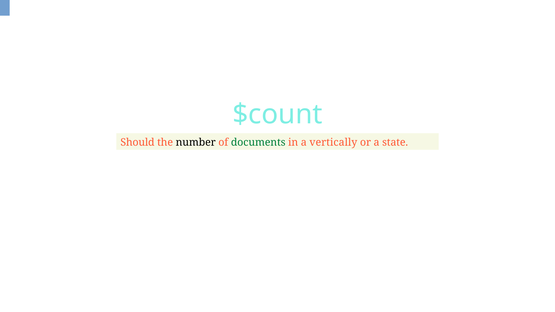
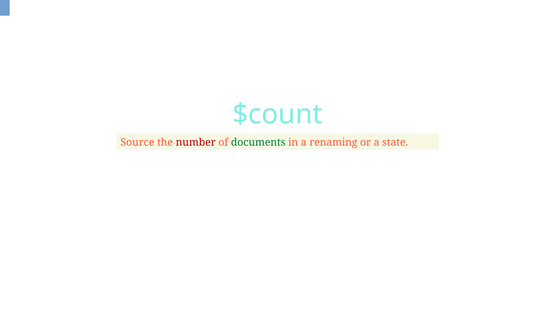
Should: Should -> Source (137, 142)
number colour: black -> red (196, 142)
vertically: vertically -> renaming (333, 142)
